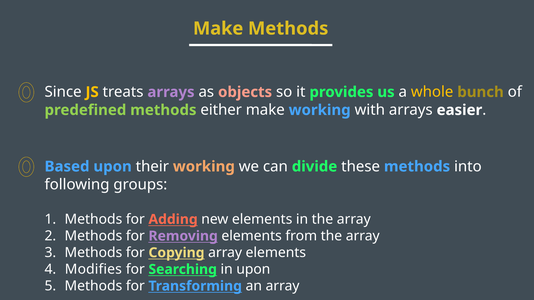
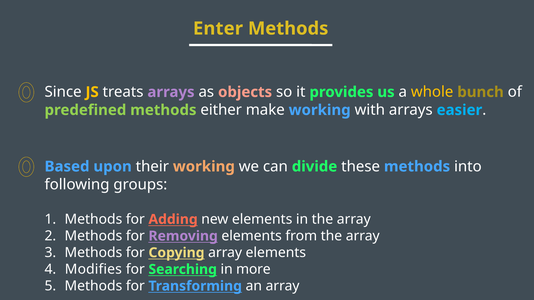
Make: Make -> Enter (218, 29)
easier colour: white -> light blue (459, 110)
in upon: upon -> more (253, 270)
